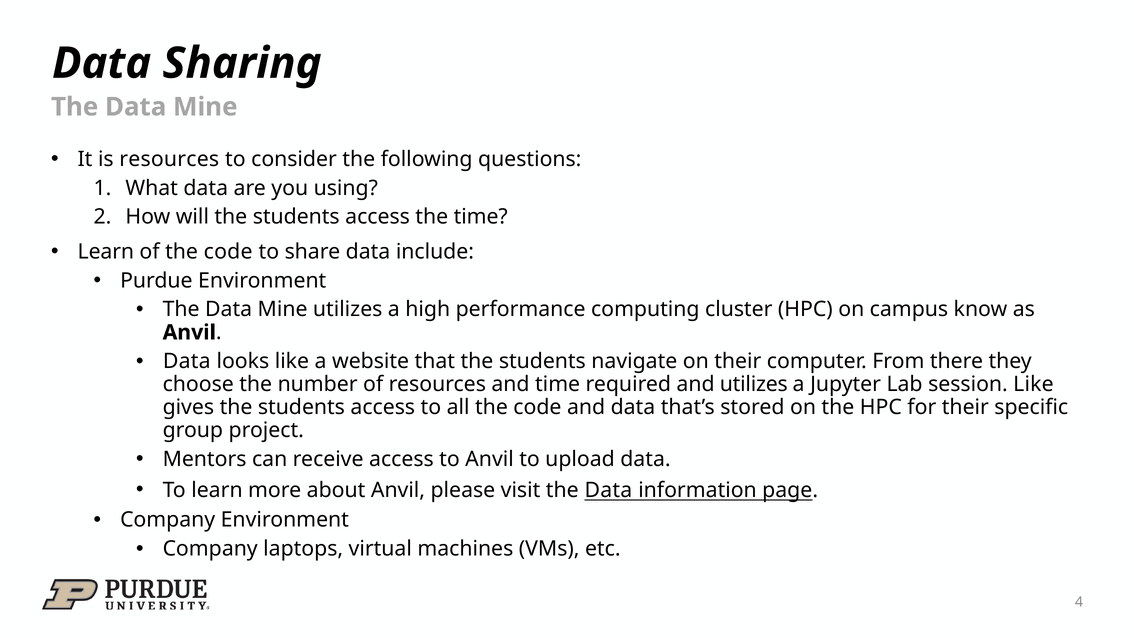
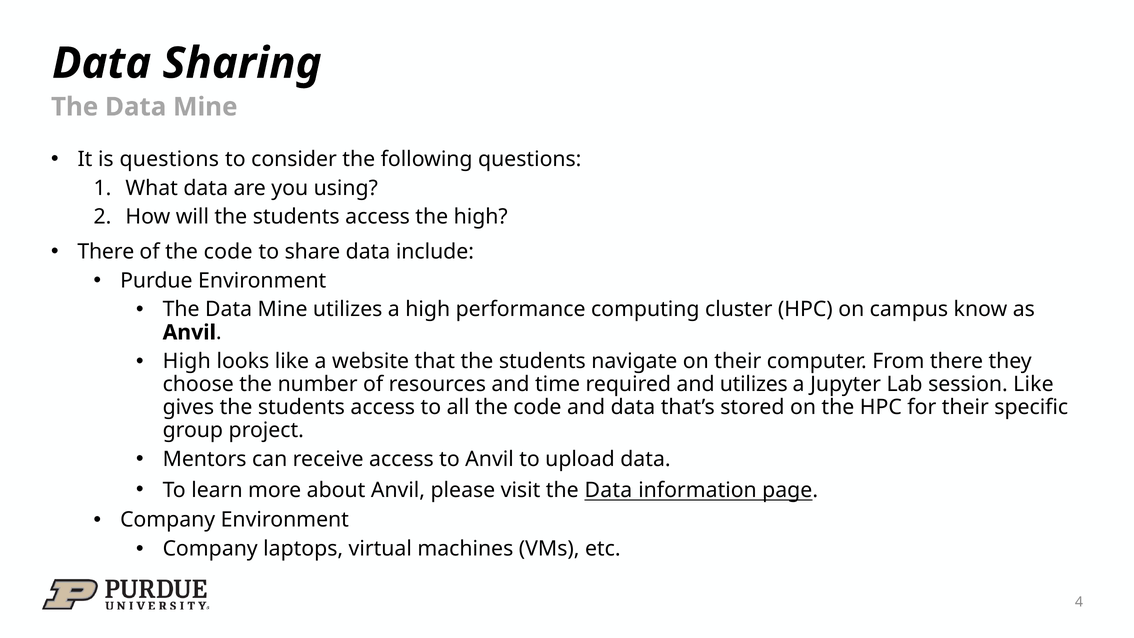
is resources: resources -> questions (169, 159)
the time: time -> high (481, 217)
Learn: Learn -> There (106, 252)
Data: Data -> High (187, 361)
